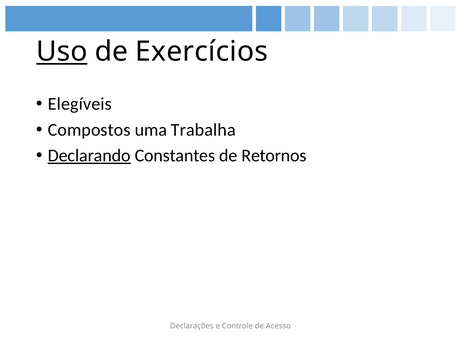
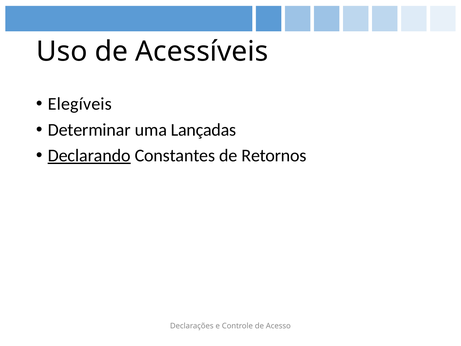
Uso underline: present -> none (62, 52)
Exercícios: Exercícios -> Acessíveis (202, 52)
Compostos: Compostos -> Determinar (89, 130)
Trabalha: Trabalha -> Lançadas (203, 130)
